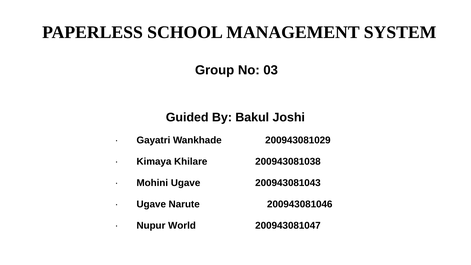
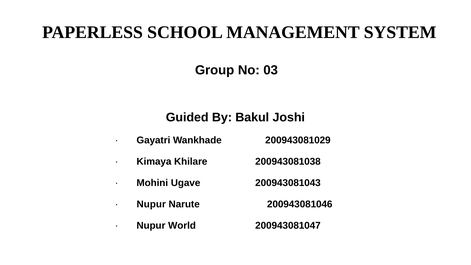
Ugave: Ugave -> Nupur (151, 204)
